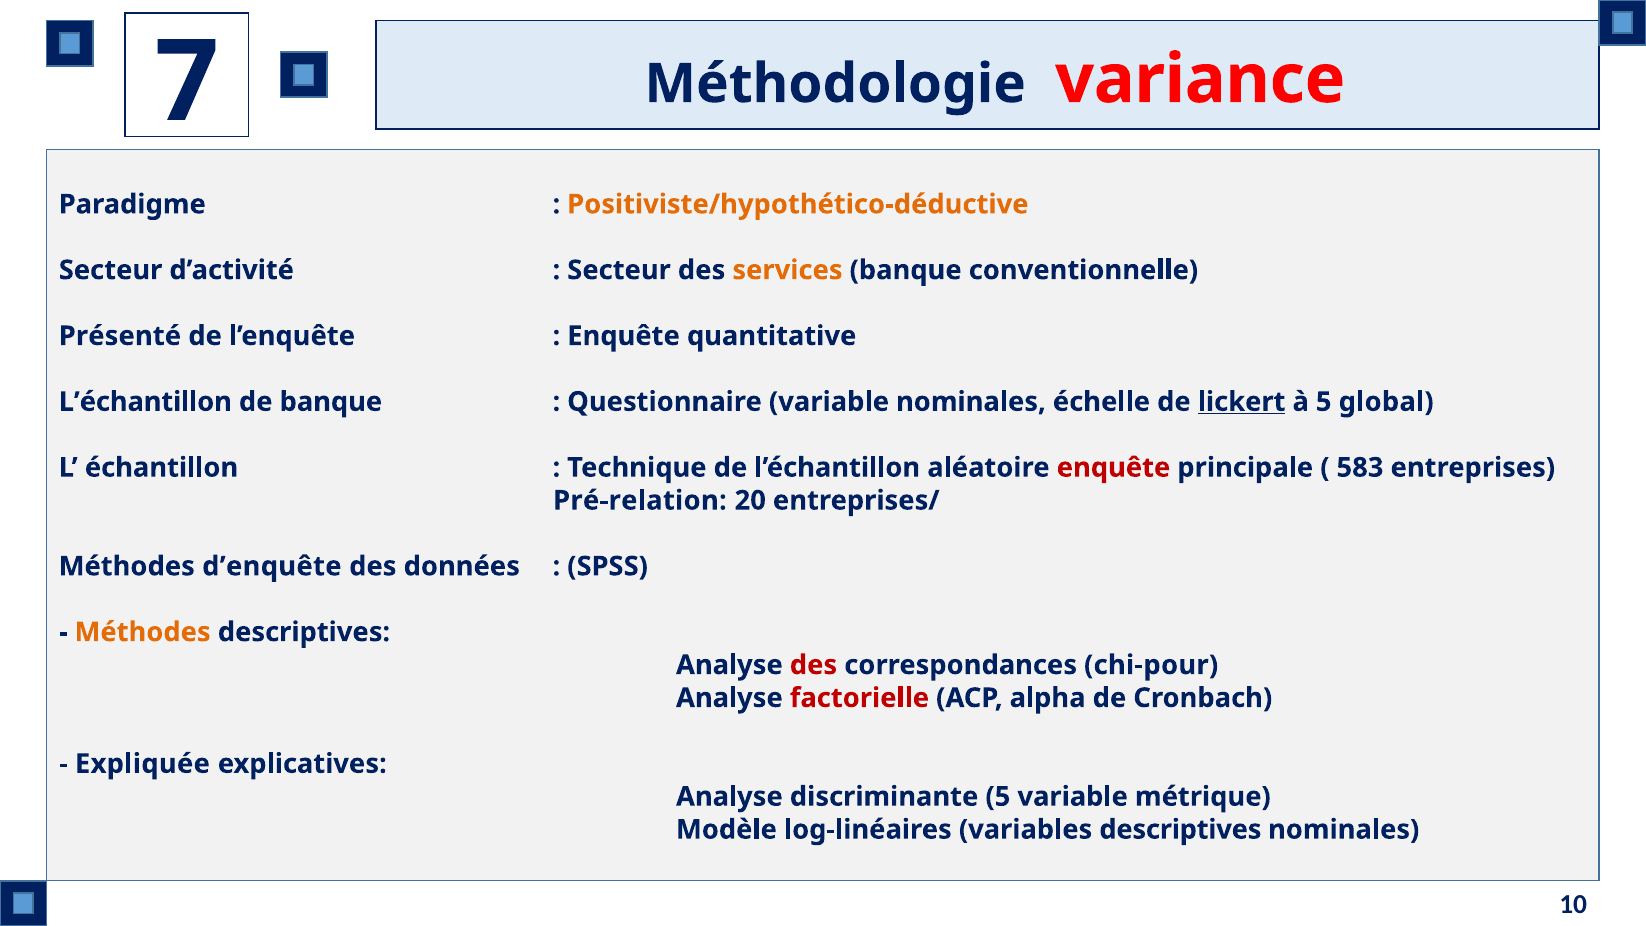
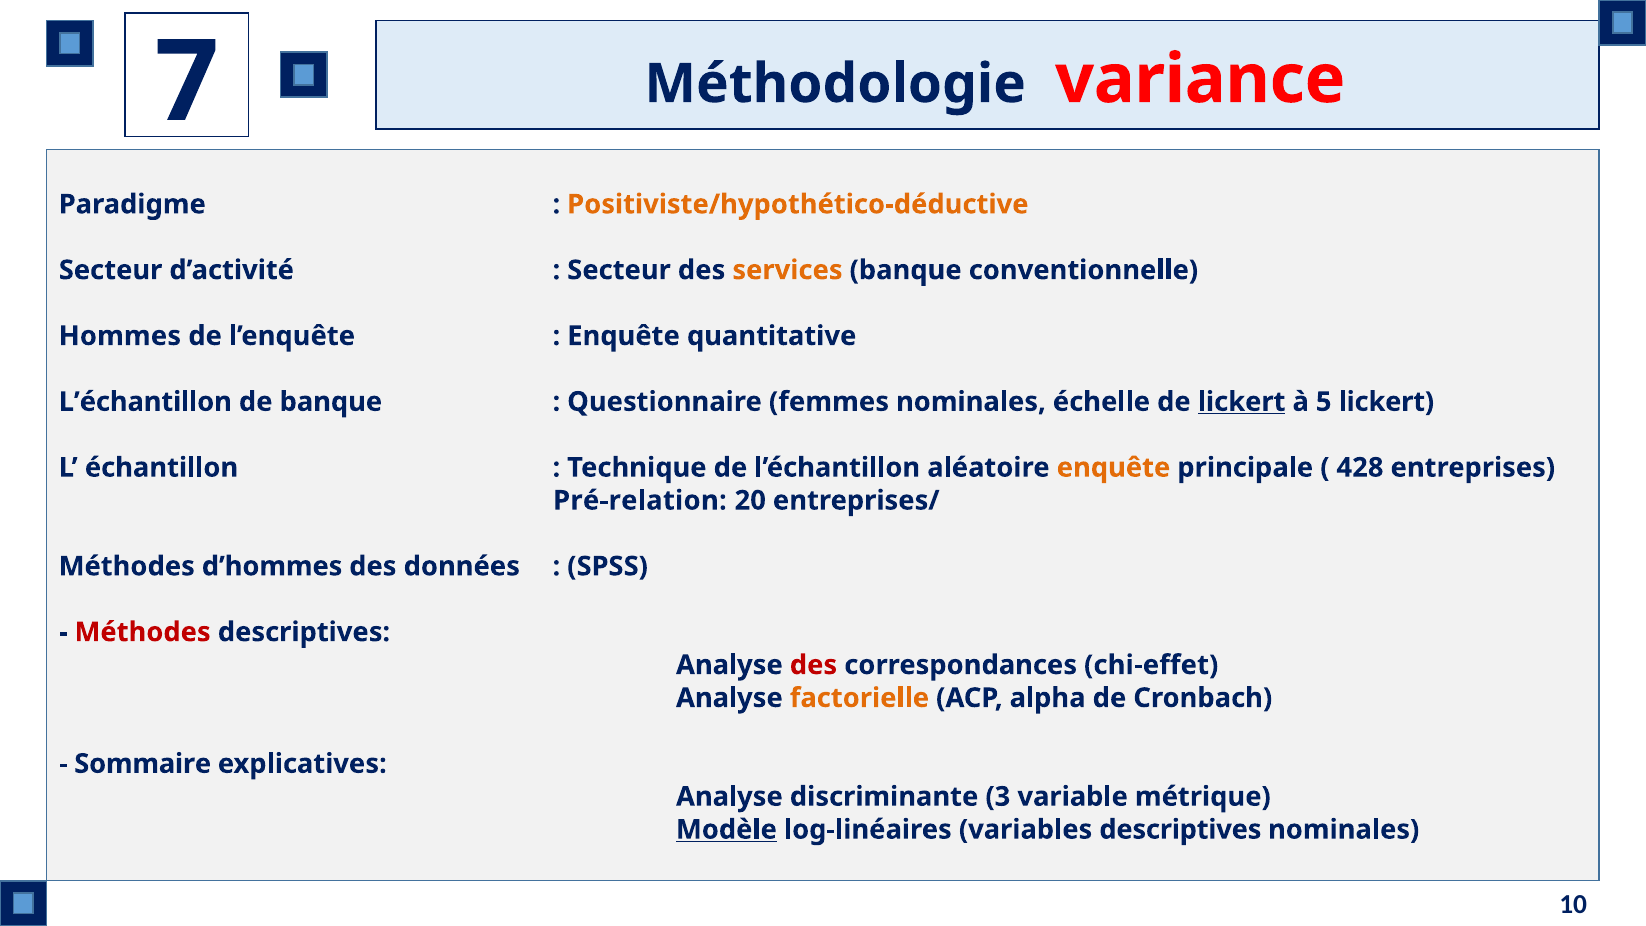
Présenté: Présenté -> Hommes (120, 336)
Questionnaire variable: variable -> femmes (829, 402)
5 global: global -> lickert (1386, 402)
enquête colour: red -> orange (1114, 468)
583: 583 -> 428 (1360, 468)
d’enquête: d’enquête -> d’hommes (272, 566)
Méthodes colour: orange -> red (143, 632)
chi-pour: chi-pour -> chi-effet (1151, 665)
factorielle colour: red -> orange (859, 698)
Expliquée: Expliquée -> Sommaire (143, 764)
discriminante 5: 5 -> 3 (998, 797)
Modèle underline: none -> present (726, 829)
